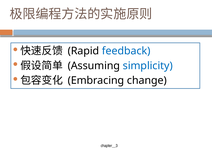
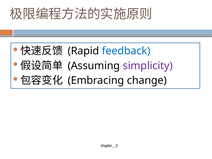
simplicity colour: blue -> purple (148, 66)
